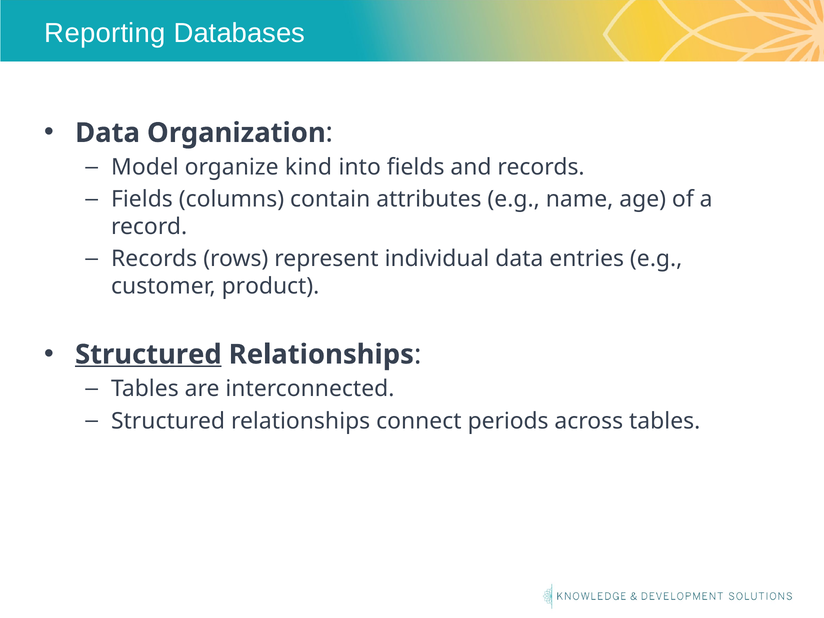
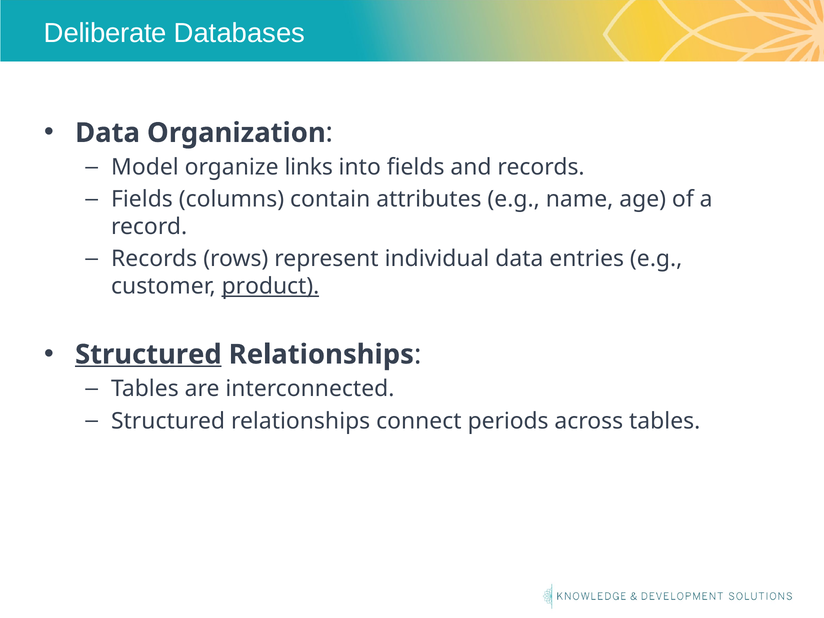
Reporting: Reporting -> Deliberate (105, 33)
kind: kind -> links (309, 167)
product underline: none -> present (270, 286)
